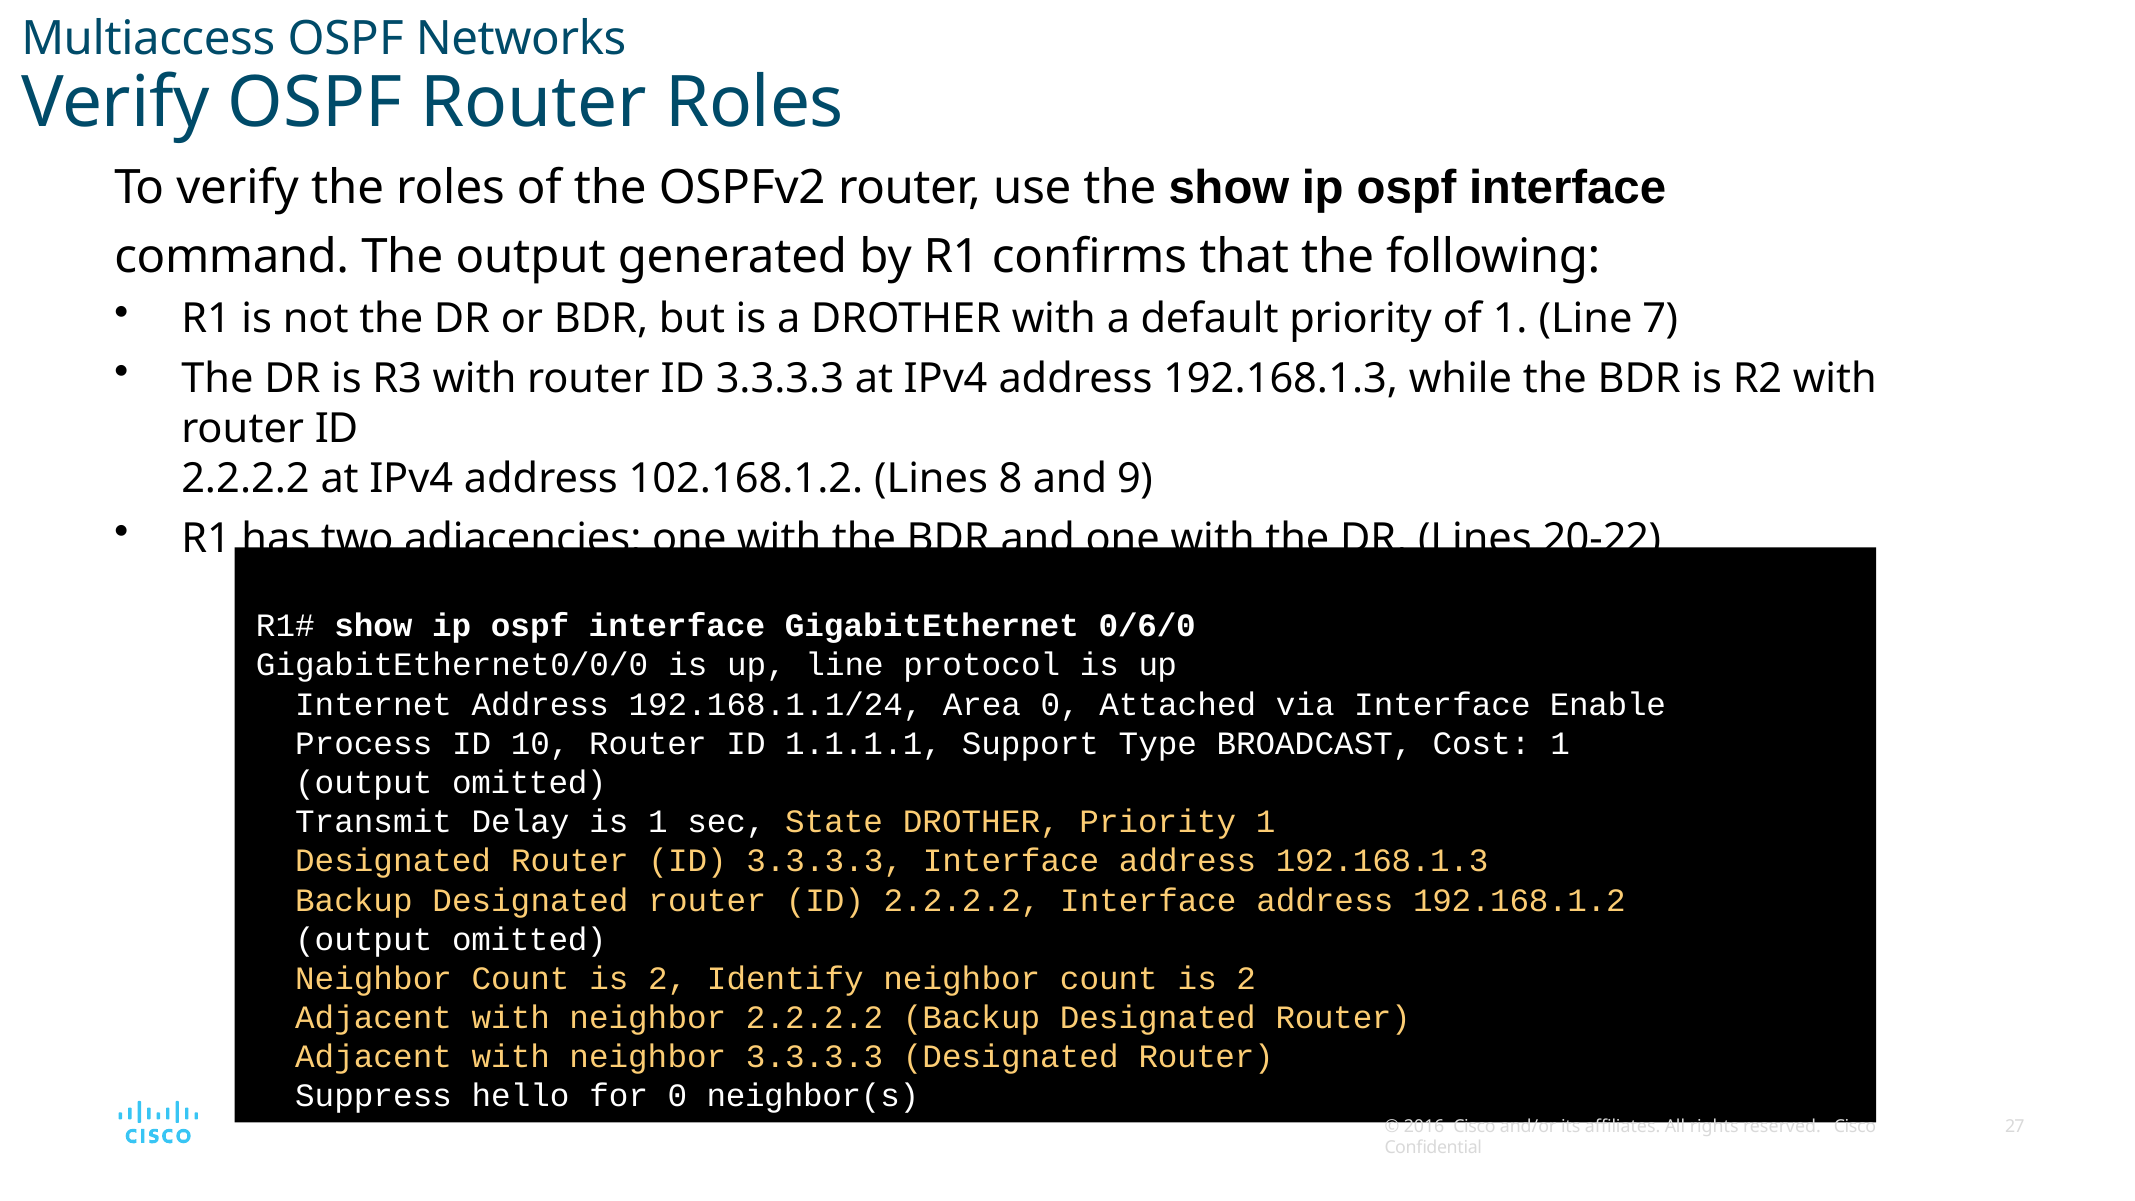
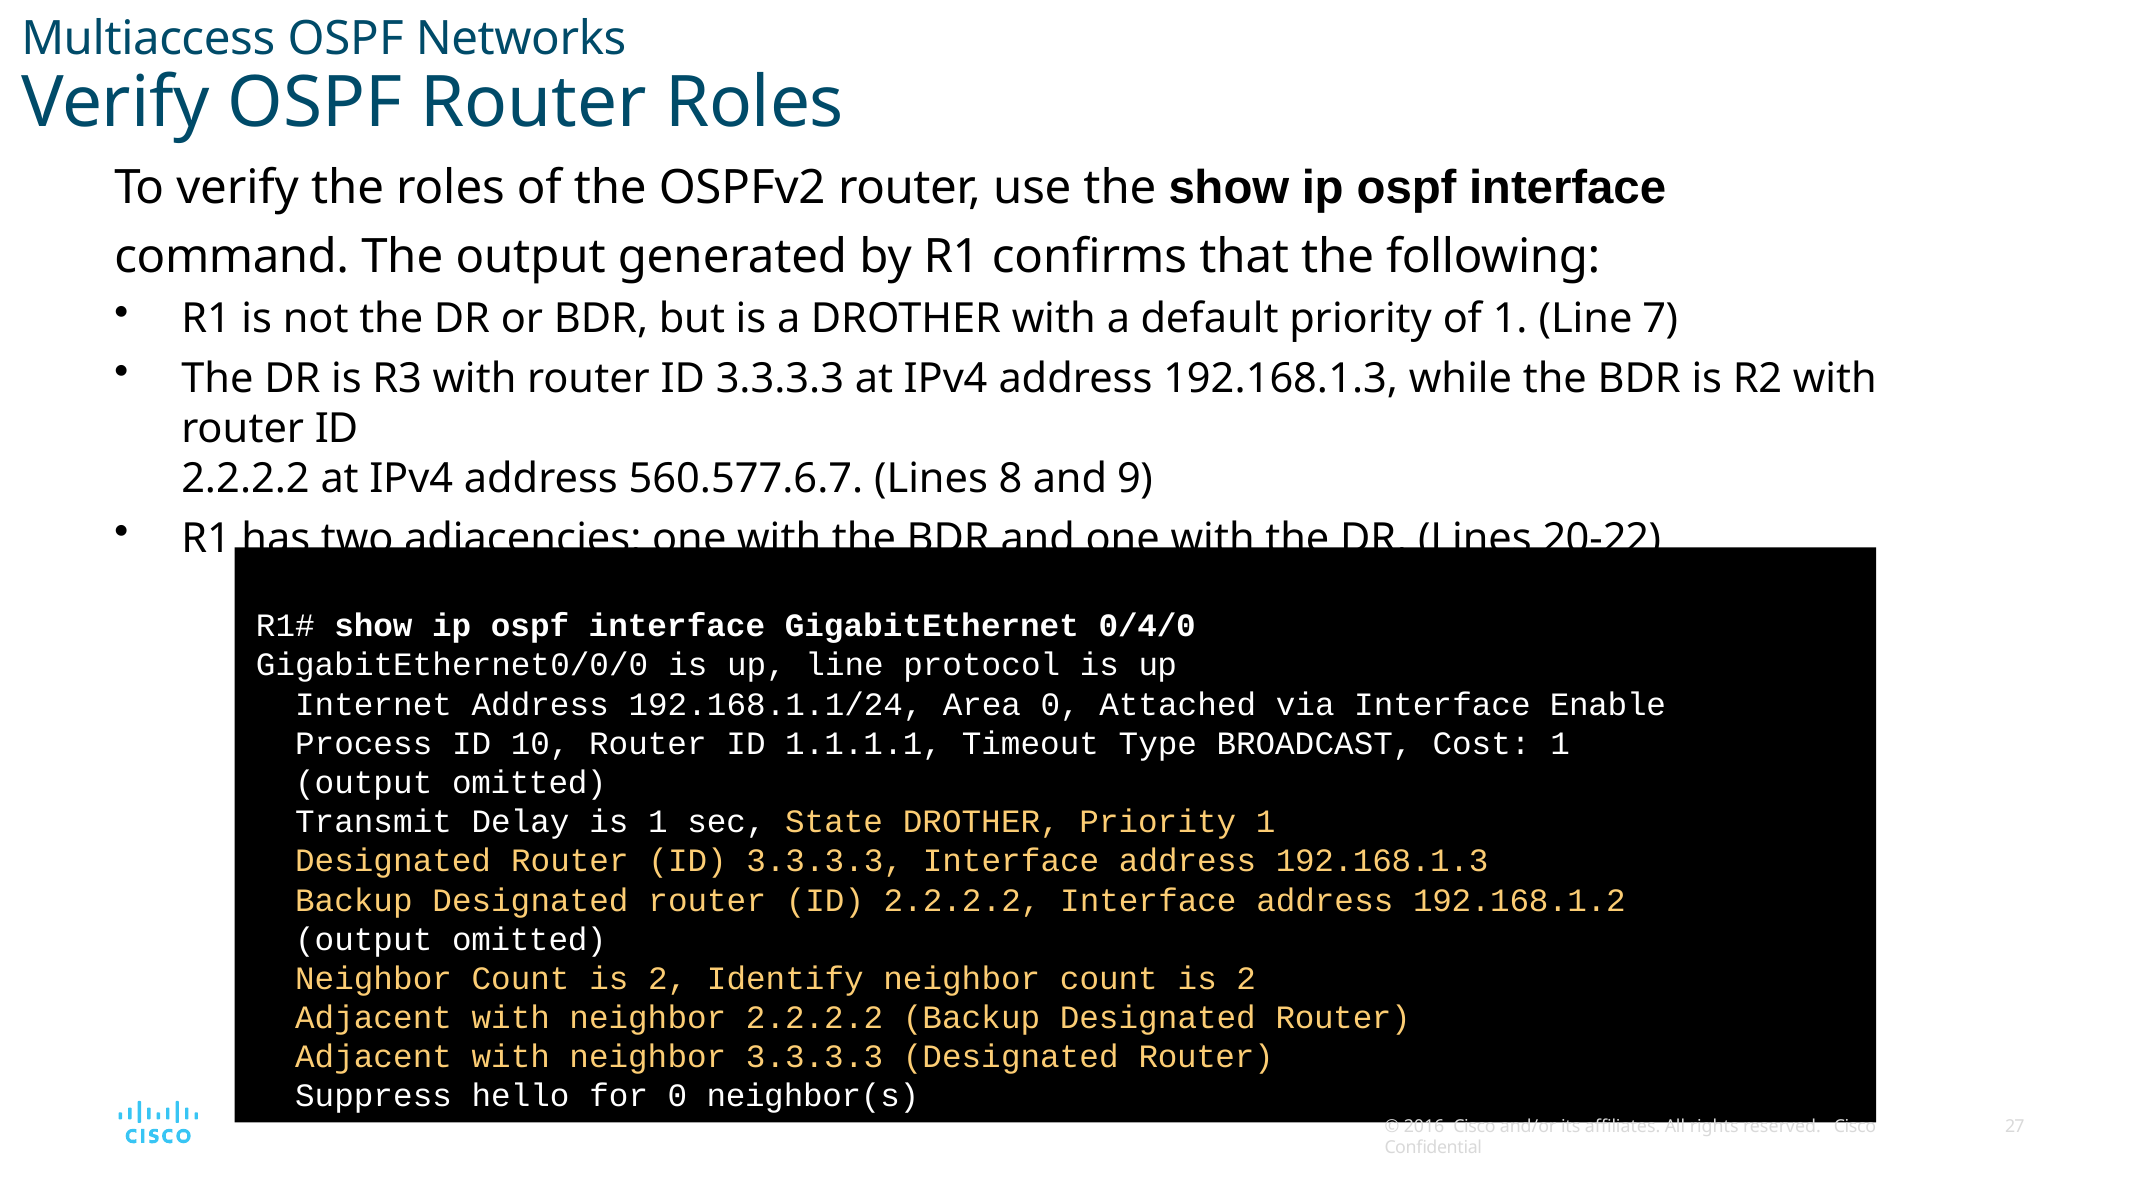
102.168.1.2: 102.168.1.2 -> 560.577.6.7 (746, 479)
0/6/0: 0/6/0 -> 0/4/0 (1147, 626)
Support: Support -> Timeout (1030, 743)
